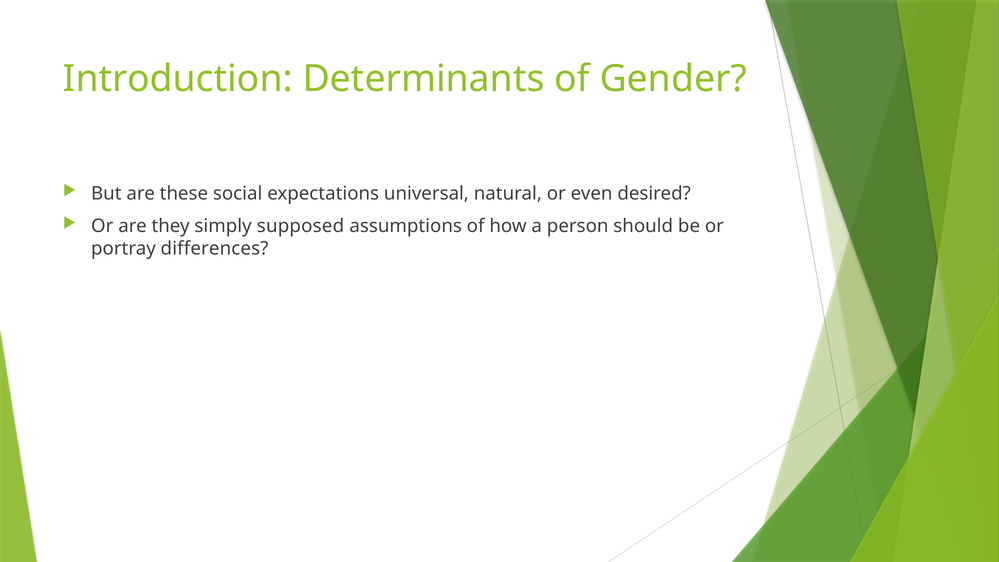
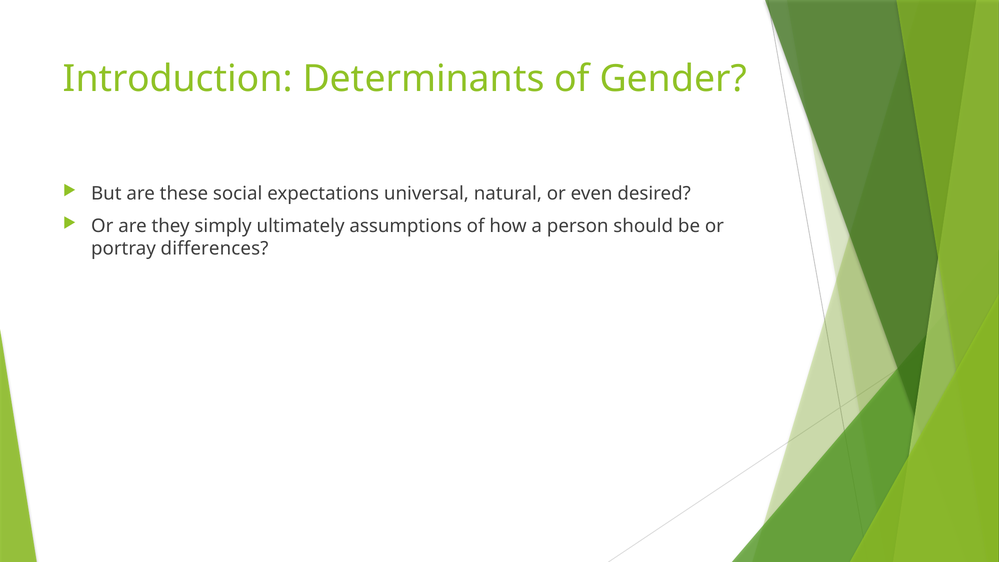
supposed: supposed -> ultimately (301, 226)
